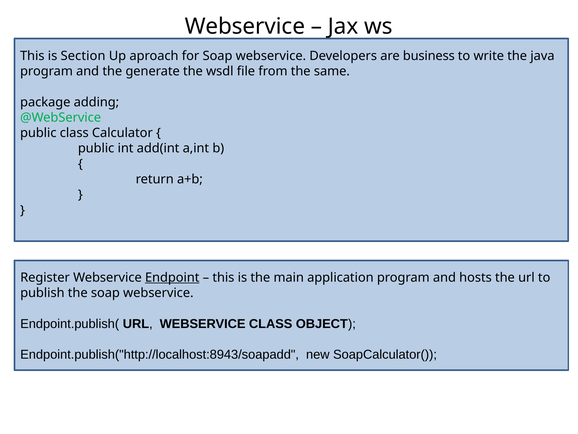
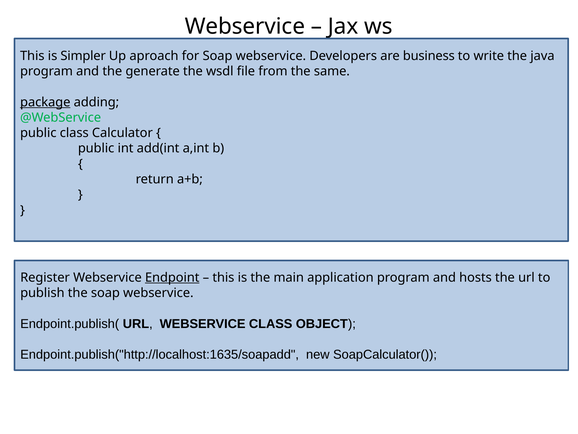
Section: Section -> Simpler (83, 56)
package underline: none -> present (45, 102)
Endpoint.publish("http://localhost:8943/soapadd: Endpoint.publish("http://localhost:8943/soapadd -> Endpoint.publish("http://localhost:1635/soapadd (160, 354)
